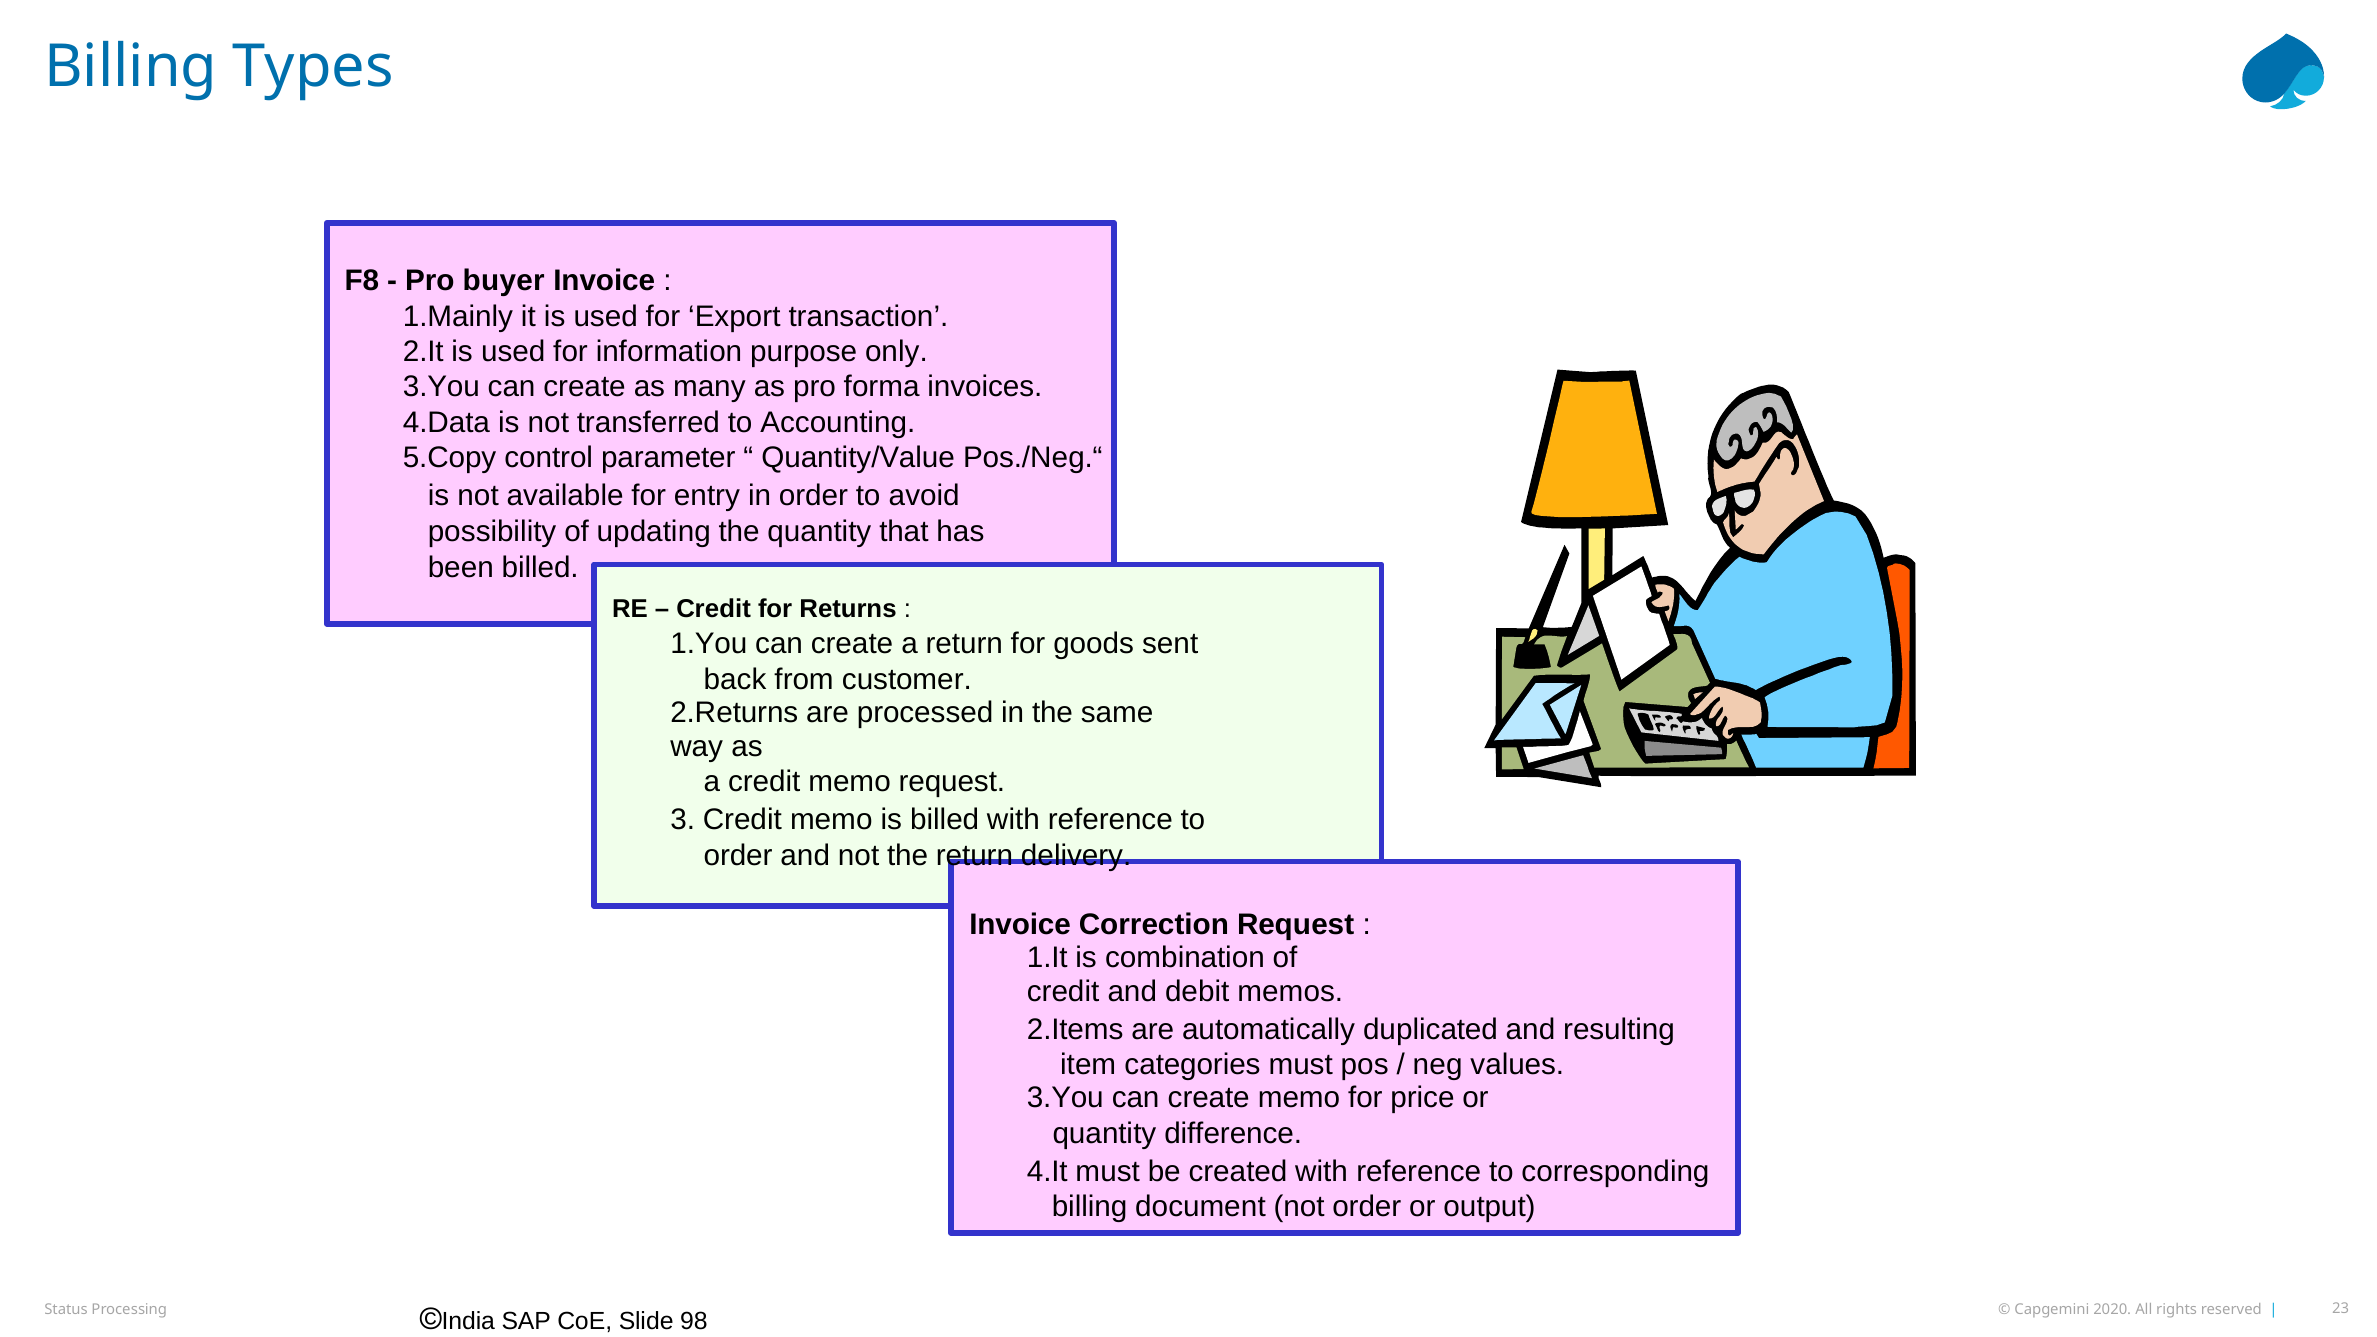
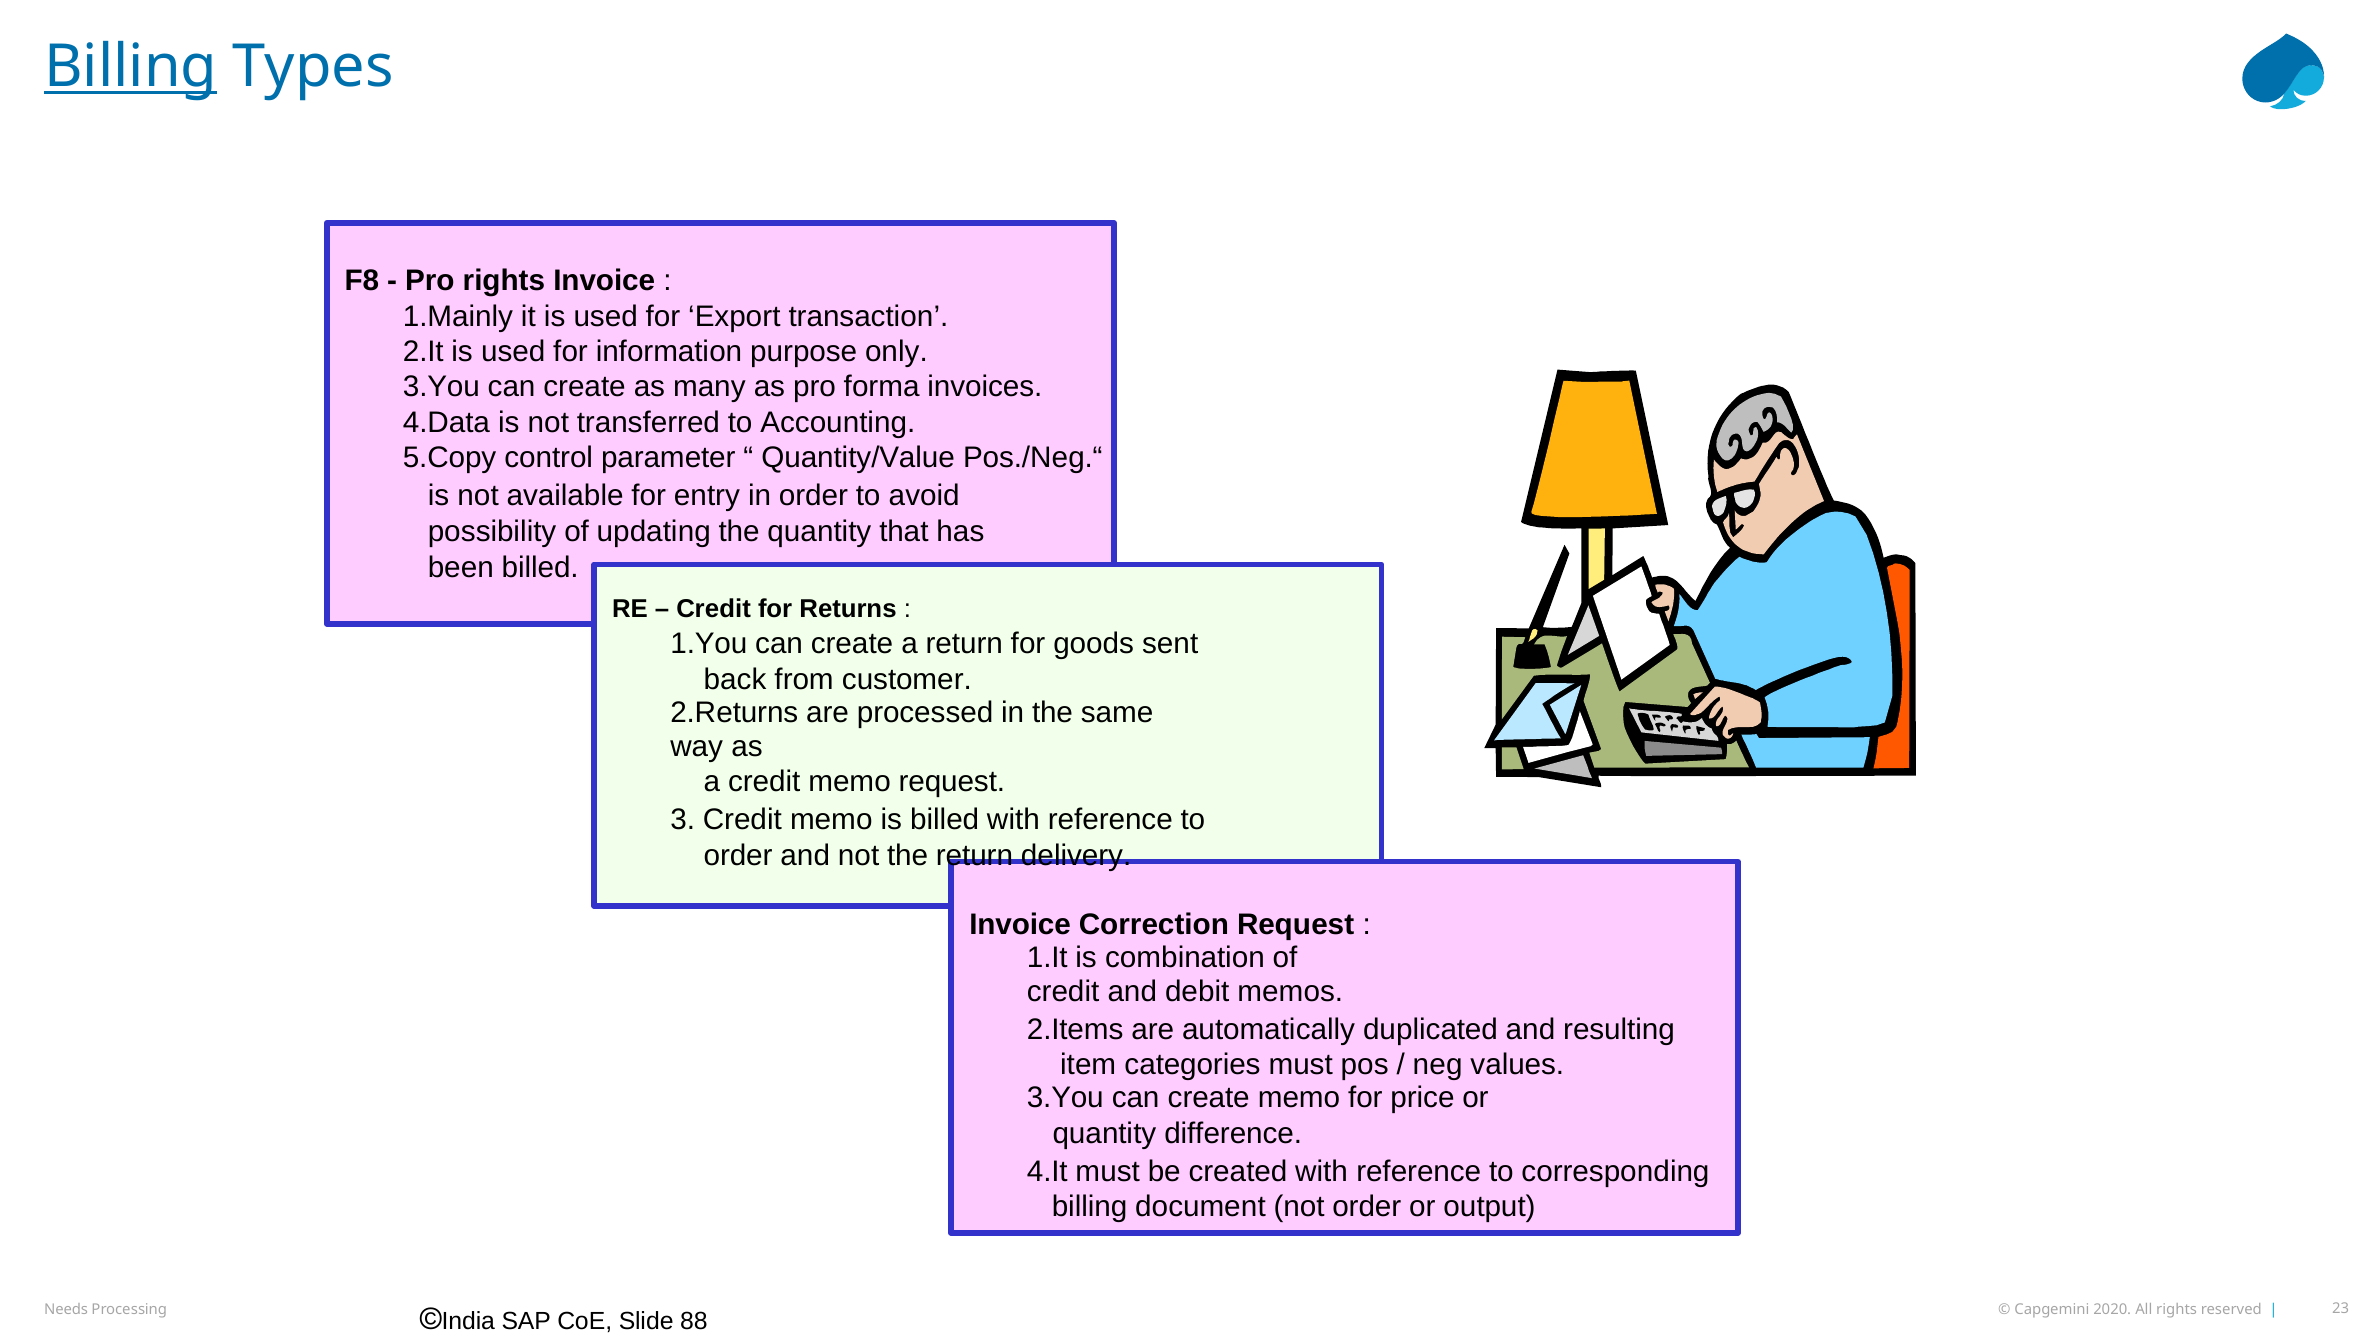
Billing underline: none -> present (131, 67)
Pro buyer: buyer -> rights (504, 281)
Status: Status -> Needs (66, 1310)
98: 98 -> 88 (694, 1322)
